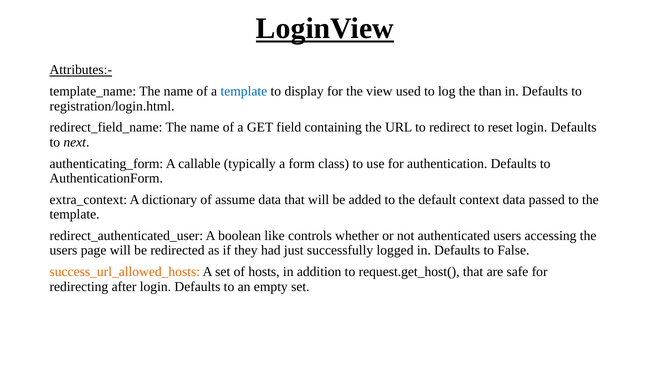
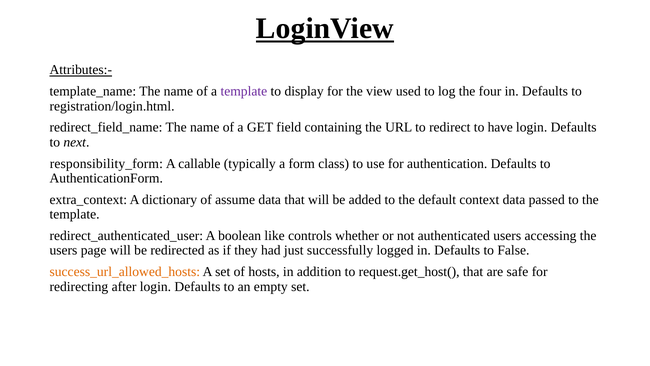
template colour: blue -> purple (244, 91)
than: than -> four (490, 91)
reset: reset -> have (500, 127)
authenticating_form: authenticating_form -> responsibility_form (106, 163)
